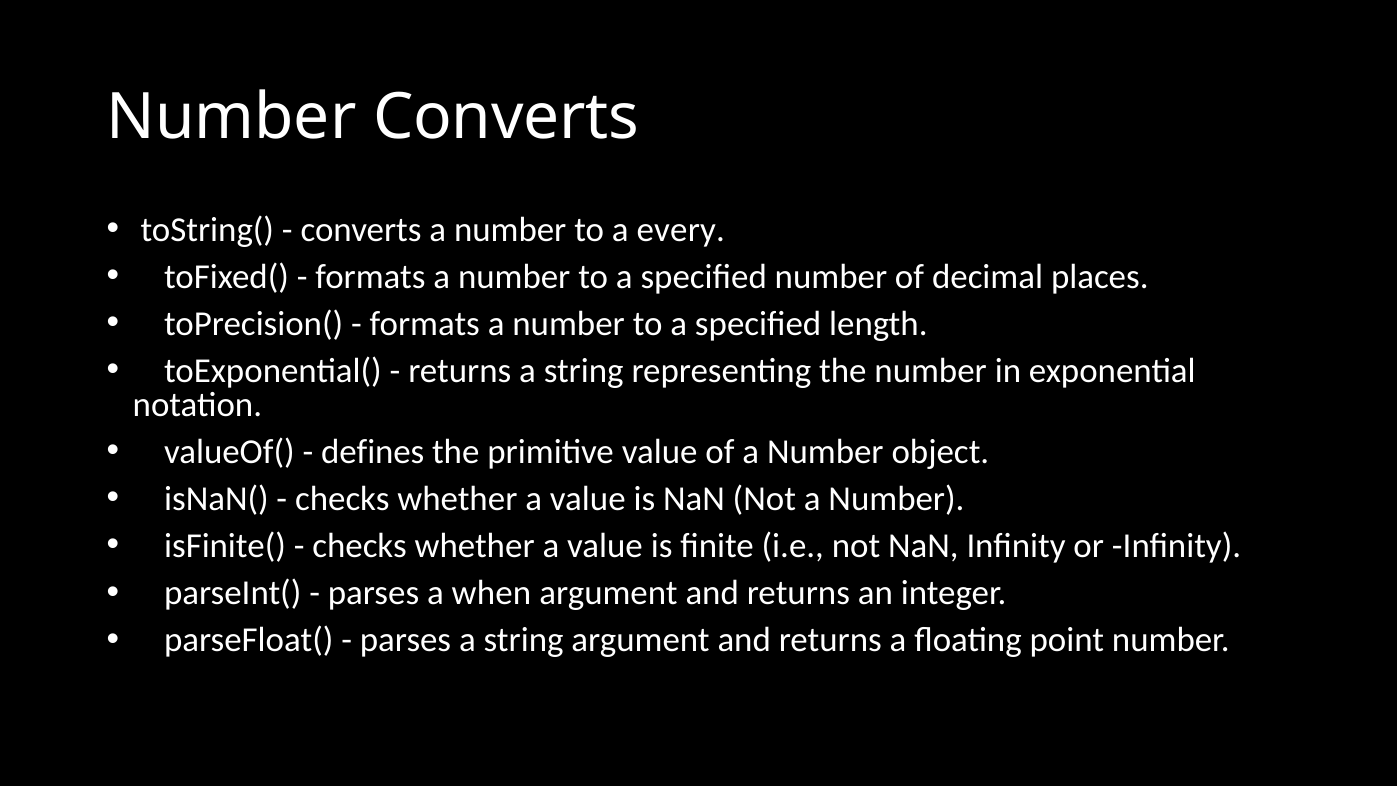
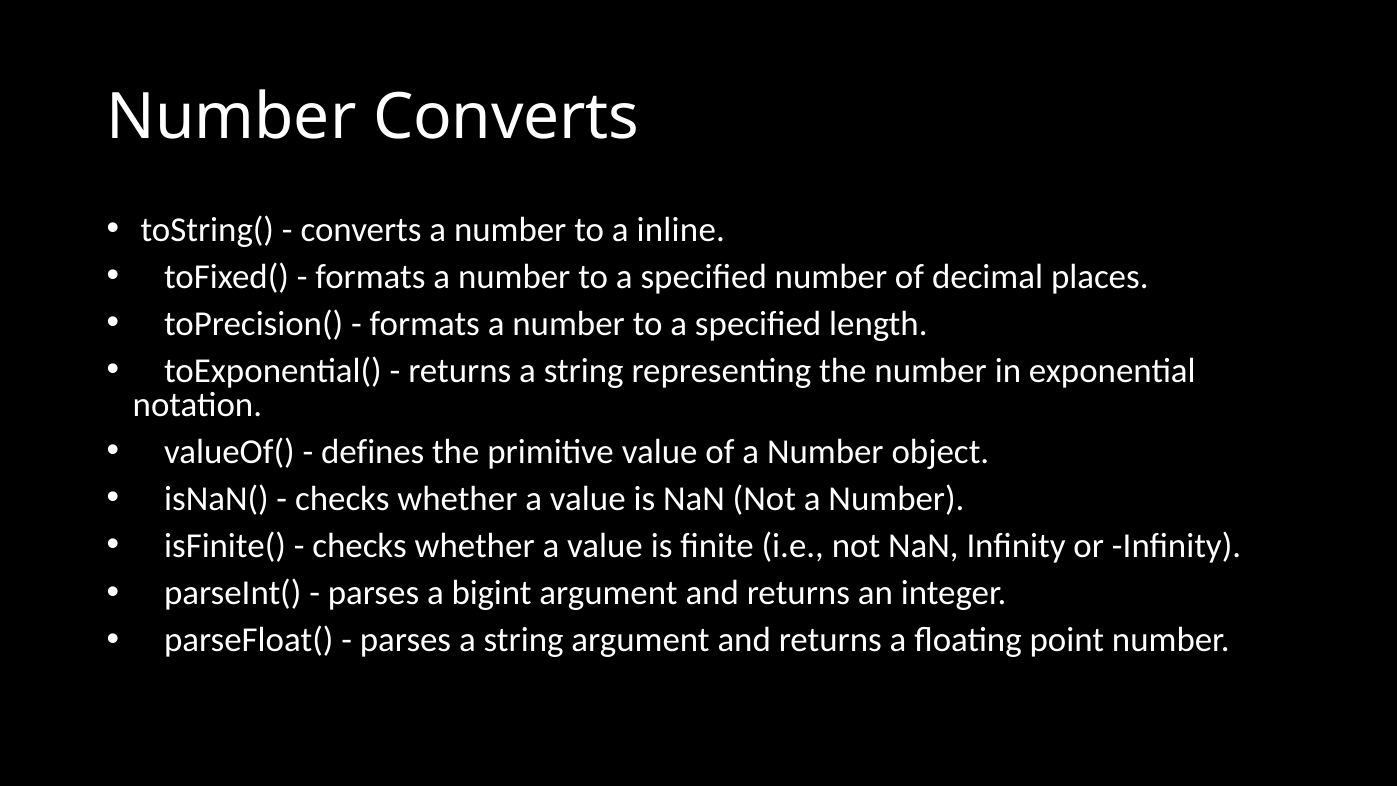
every: every -> inline (681, 230)
when: when -> bigint (492, 593)
